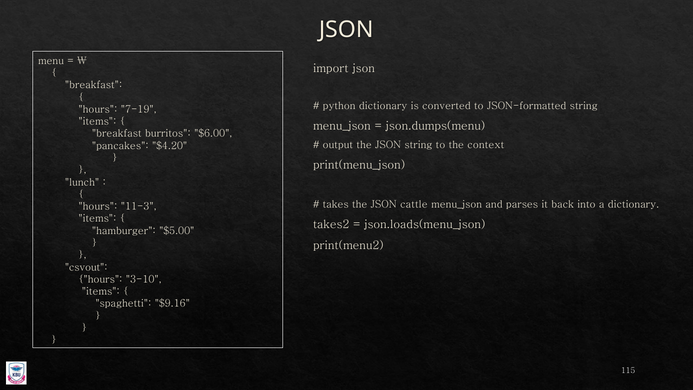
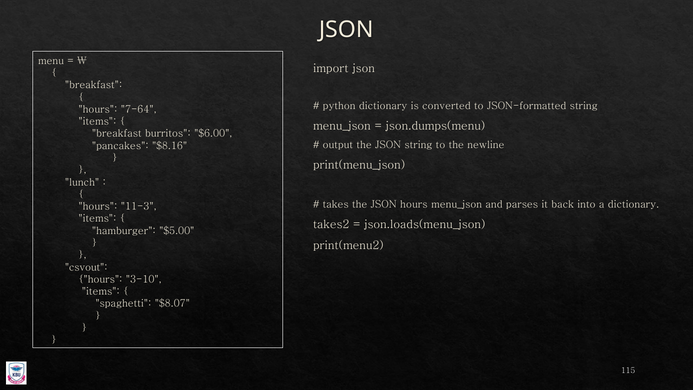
7-19: 7-19 -> 7-64 (139, 109)
context: context -> newline (486, 145)
$4.20: $4.20 -> $8.16 (170, 146)
JSON cattle: cattle -> hours (414, 204)
$9.16: $9.16 -> $8.07 (172, 303)
